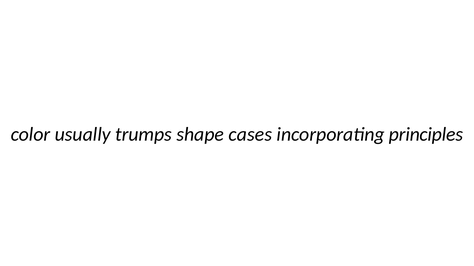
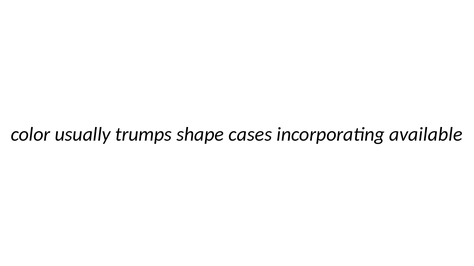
principles: principles -> available (426, 135)
